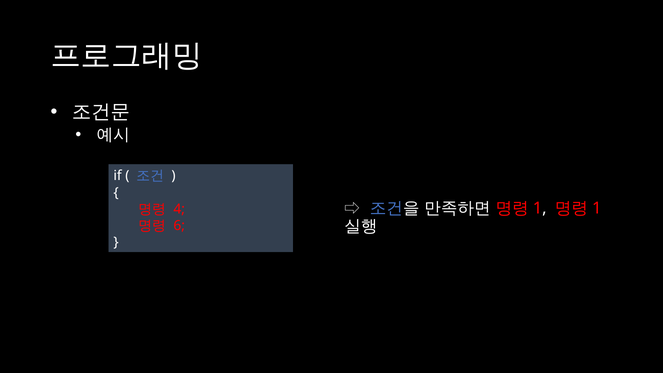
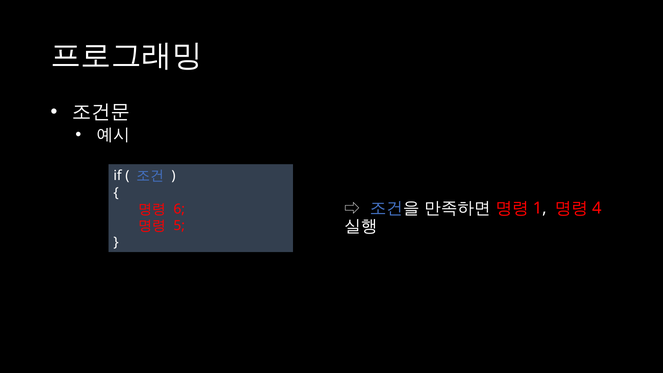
1: 1 -> 4 (597, 208)
4: 4 -> 6 (179, 209)
6: 6 -> 5 (179, 226)
